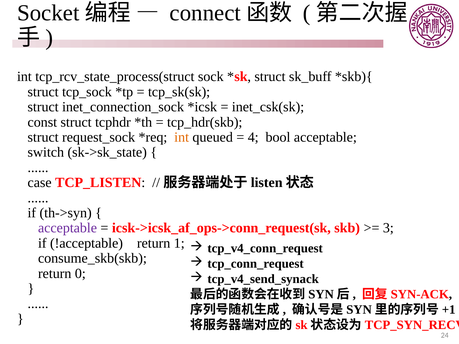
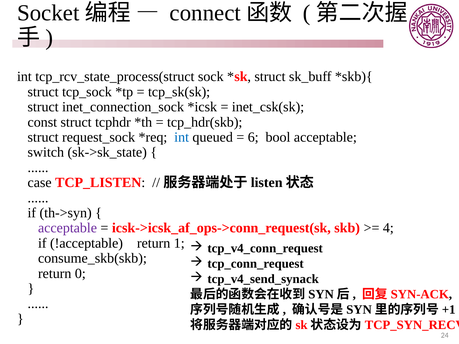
int colour: orange -> blue (182, 137)
4: 4 -> 6 (253, 137)
3: 3 -> 4 (388, 228)
